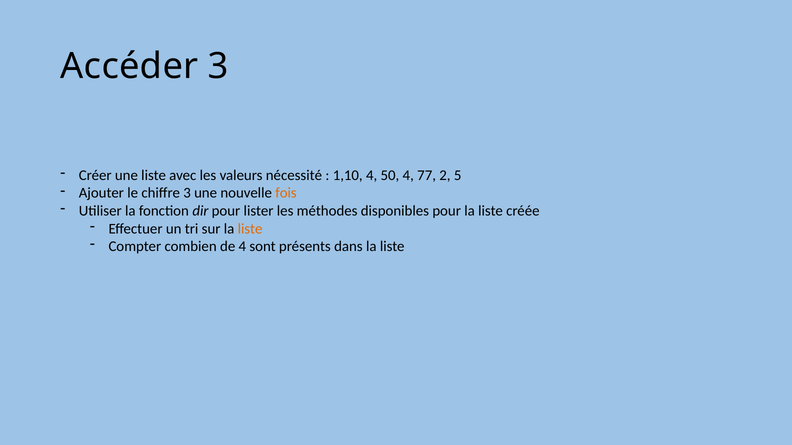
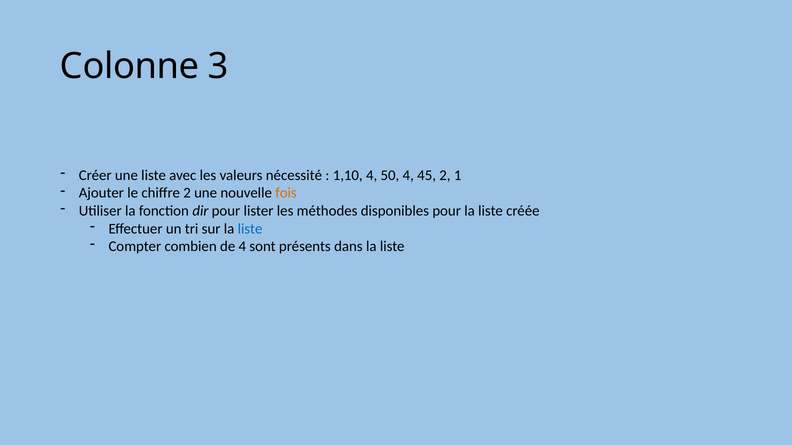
Accéder: Accéder -> Colonne (130, 67)
77: 77 -> 45 (427, 175)
5: 5 -> 1 (458, 175)
chiffre 3: 3 -> 2 (187, 193)
liste colour: orange -> blue (250, 229)
